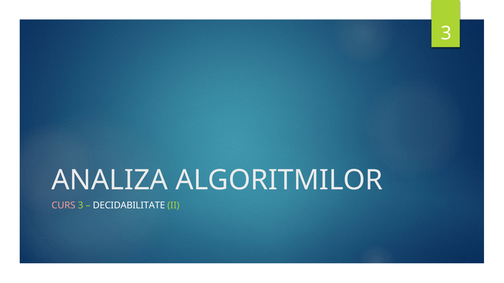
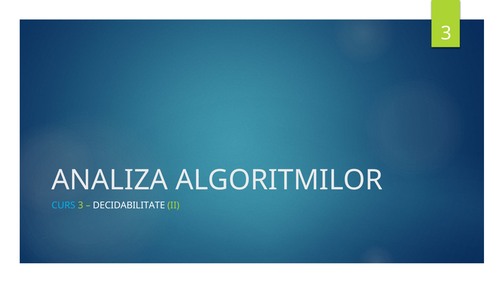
CURS colour: pink -> light blue (63, 206)
